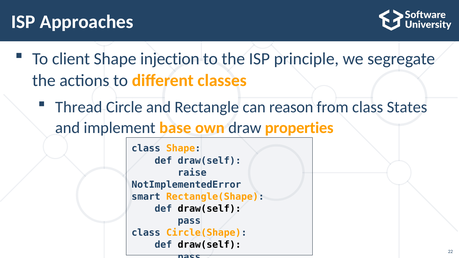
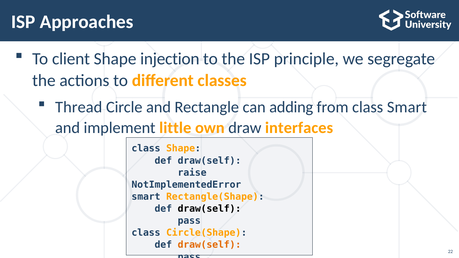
reason: reason -> adding (291, 107)
class States: States -> Smart (407, 107)
base: base -> little (175, 128)
properties: properties -> interfaces (299, 128)
draw(self colour: black -> orange (209, 245)
